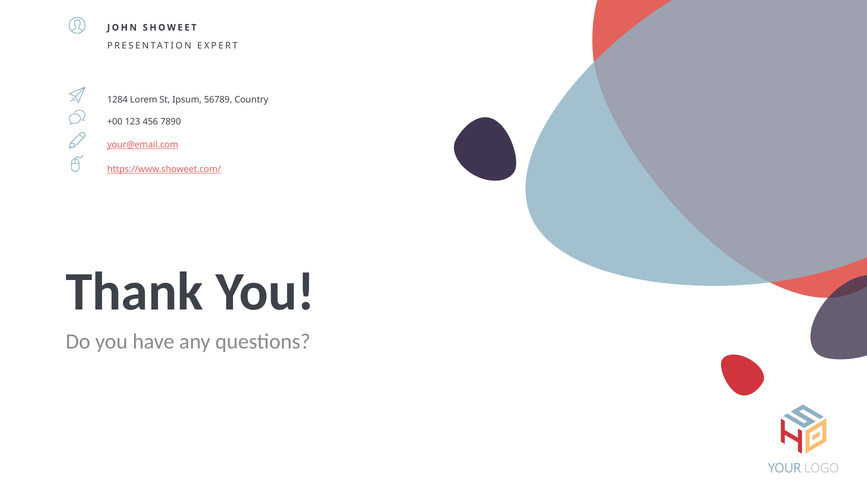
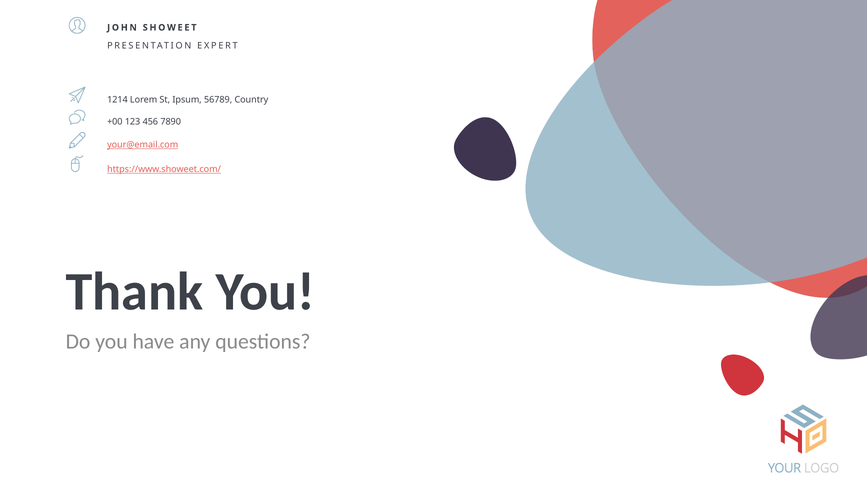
1284: 1284 -> 1214 (117, 100)
